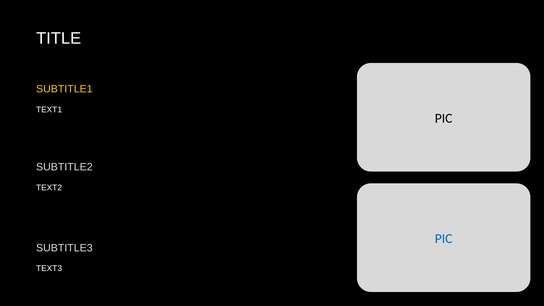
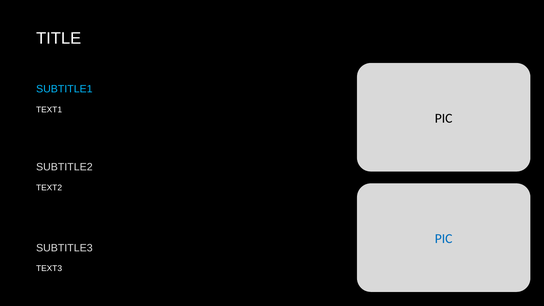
SUBTITLE1 colour: yellow -> light blue (64, 89)
